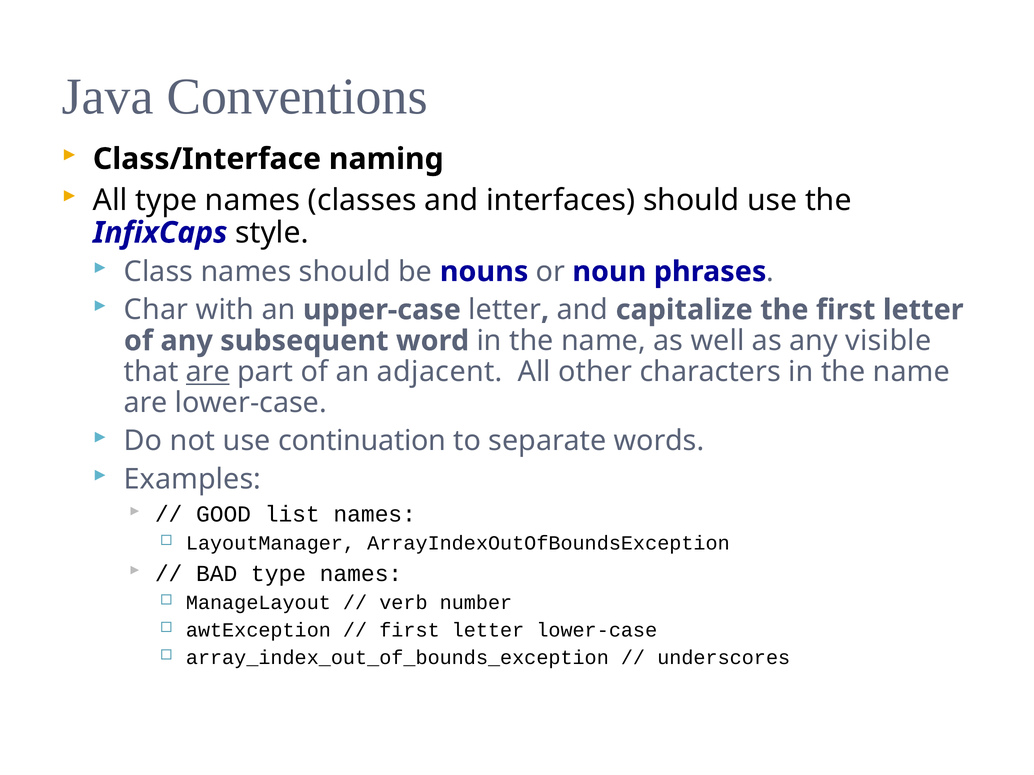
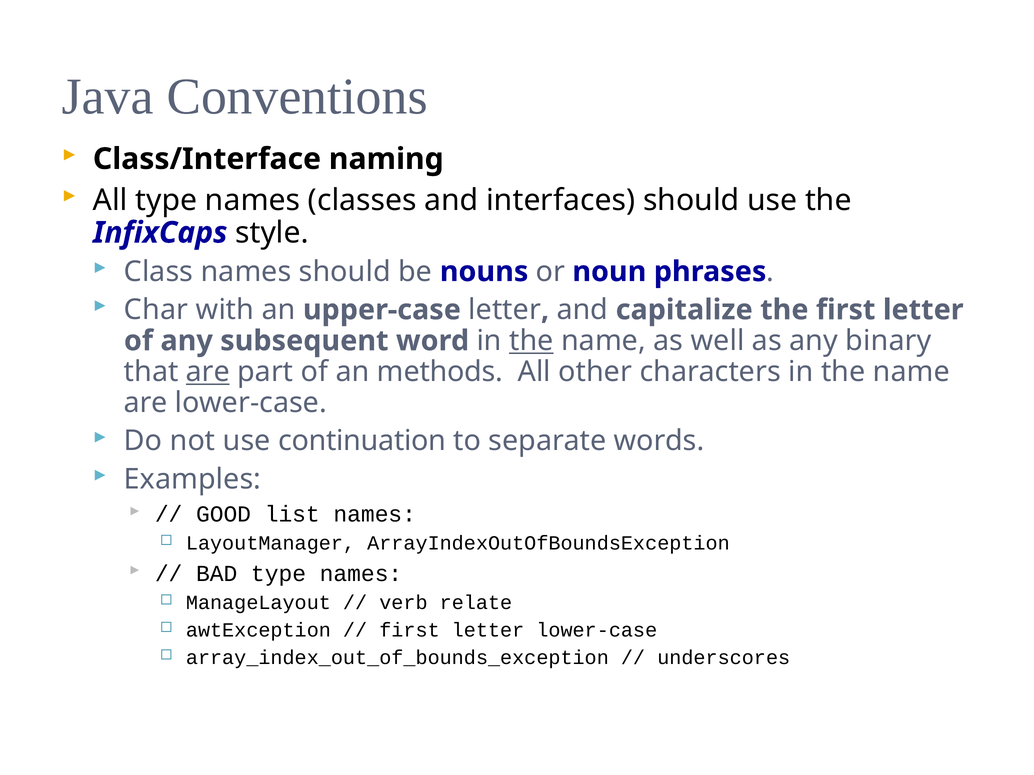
the underline: none -> present (531, 341)
visible: visible -> binary (888, 341)
adjacent: adjacent -> methods (440, 372)
number: number -> relate (476, 603)
